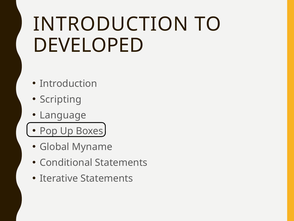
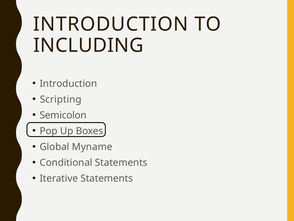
DEVELOPED: DEVELOPED -> INCLUDING (88, 45)
Language: Language -> Semicolon (63, 115)
